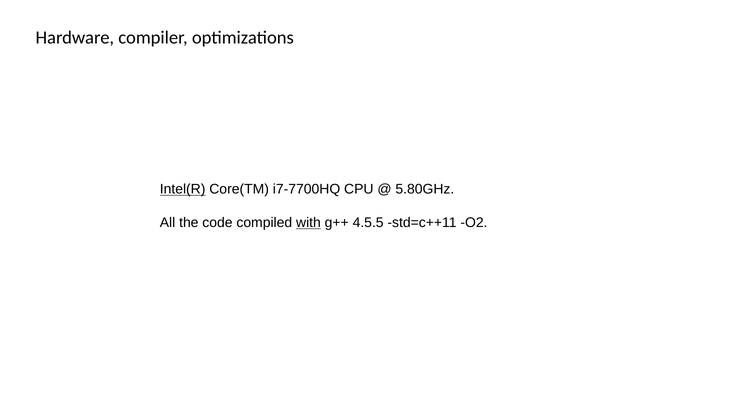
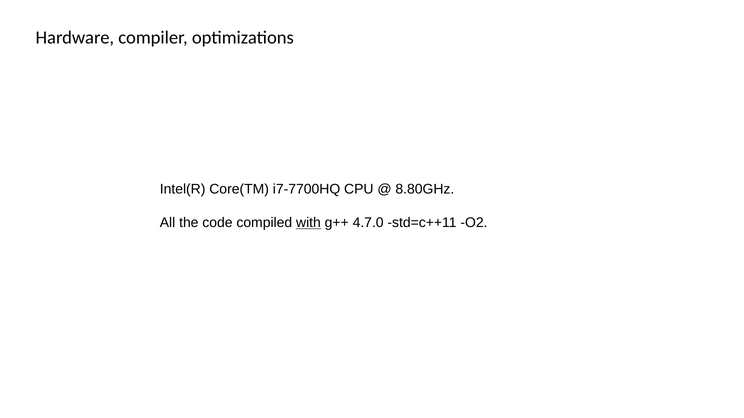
Intel(R underline: present -> none (183, 190)
5.80GHz: 5.80GHz -> 8.80GHz (425, 190)
4.5.5: 4.5.5 -> 4.7.0 (368, 223)
